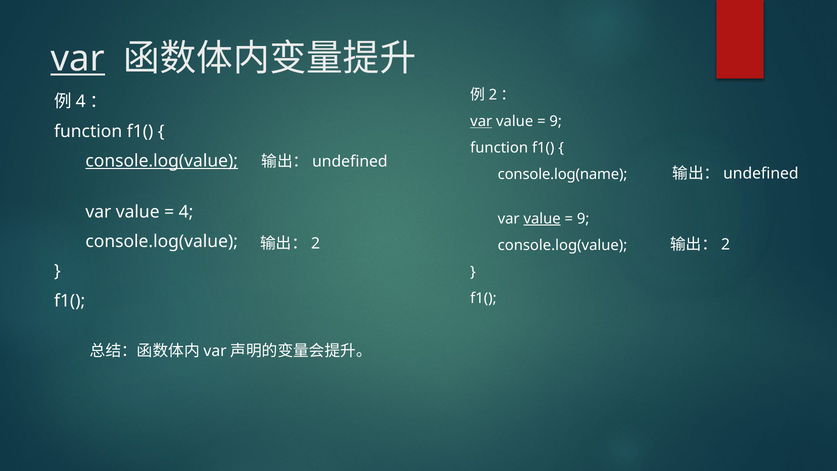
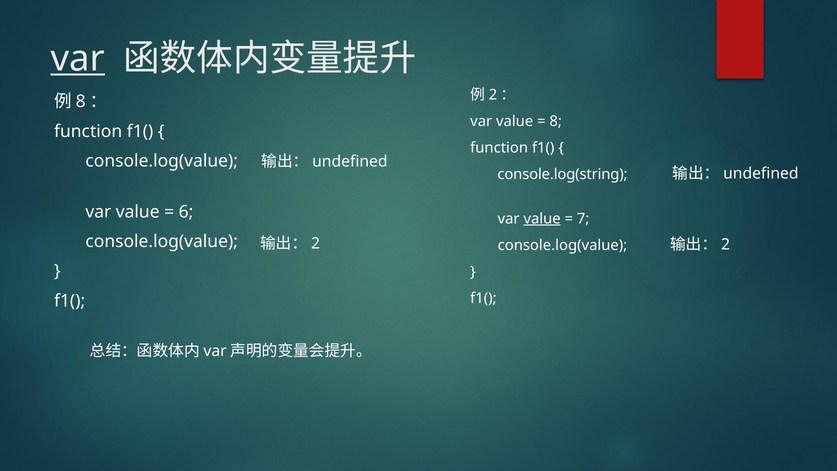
4: 4 -> 8 (81, 102)
var underline: present -> none (481, 121)
9: 9 -> 8 (556, 121)
console.log(value underline: present -> none (162, 161)
console.log(name: console.log(name -> console.log(string (563, 174)
4: 4 -> 6 (186, 212)
9: 9 -> 7 (583, 219)
